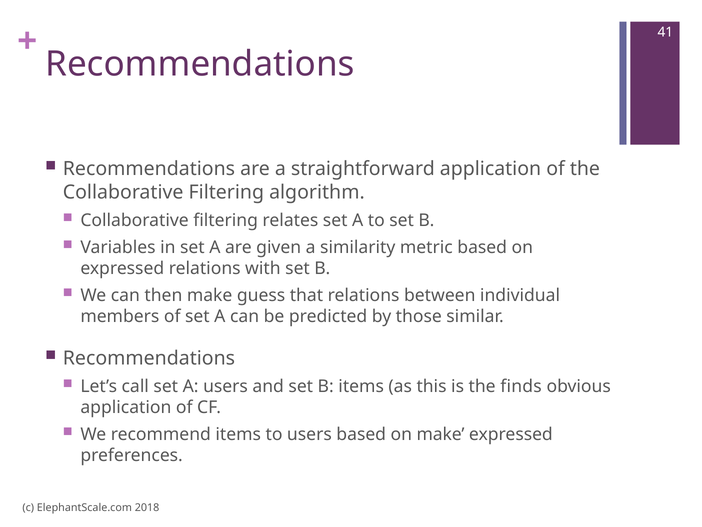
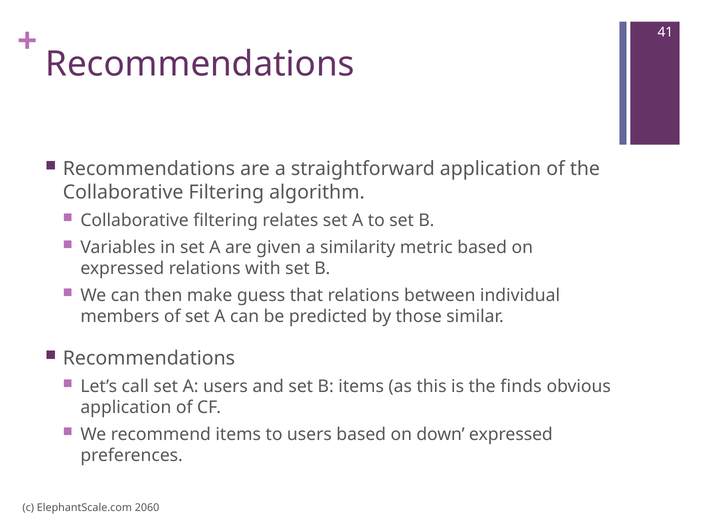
on make: make -> down (441, 434)
2018: 2018 -> 2060 (147, 507)
